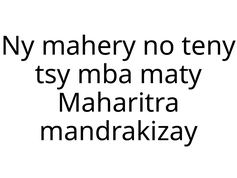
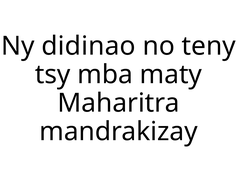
mahery: mahery -> didinao (88, 46)
